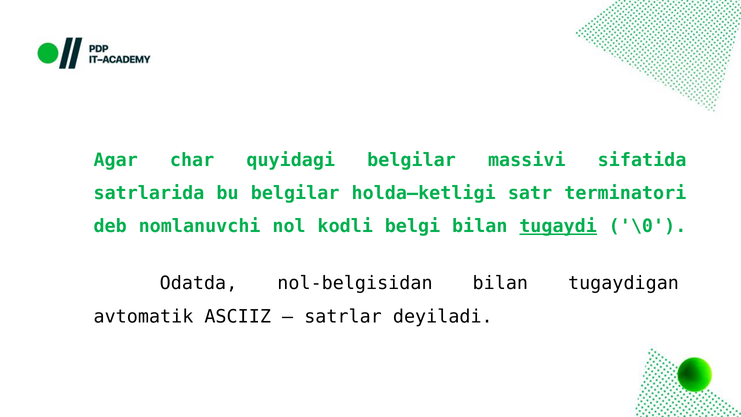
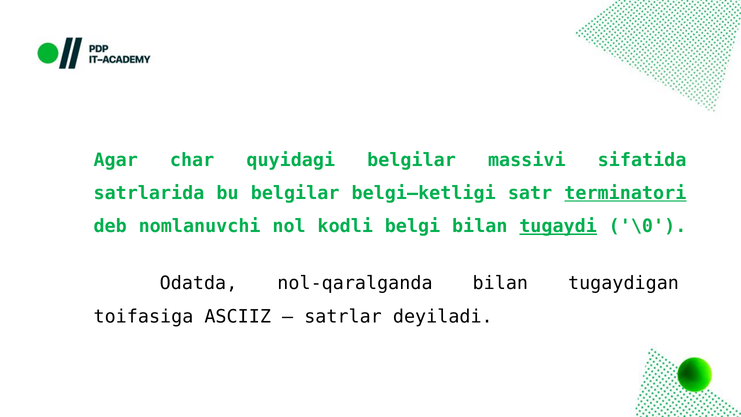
holda–ketligi: holda–ketligi -> belgi–ketligi (424, 193)
terminatori underline: none -> present (625, 193)
nol-belgisidan: nol-belgisidan -> nol-qaralganda (355, 283)
avtomatik: avtomatik -> toifasiga (143, 316)
